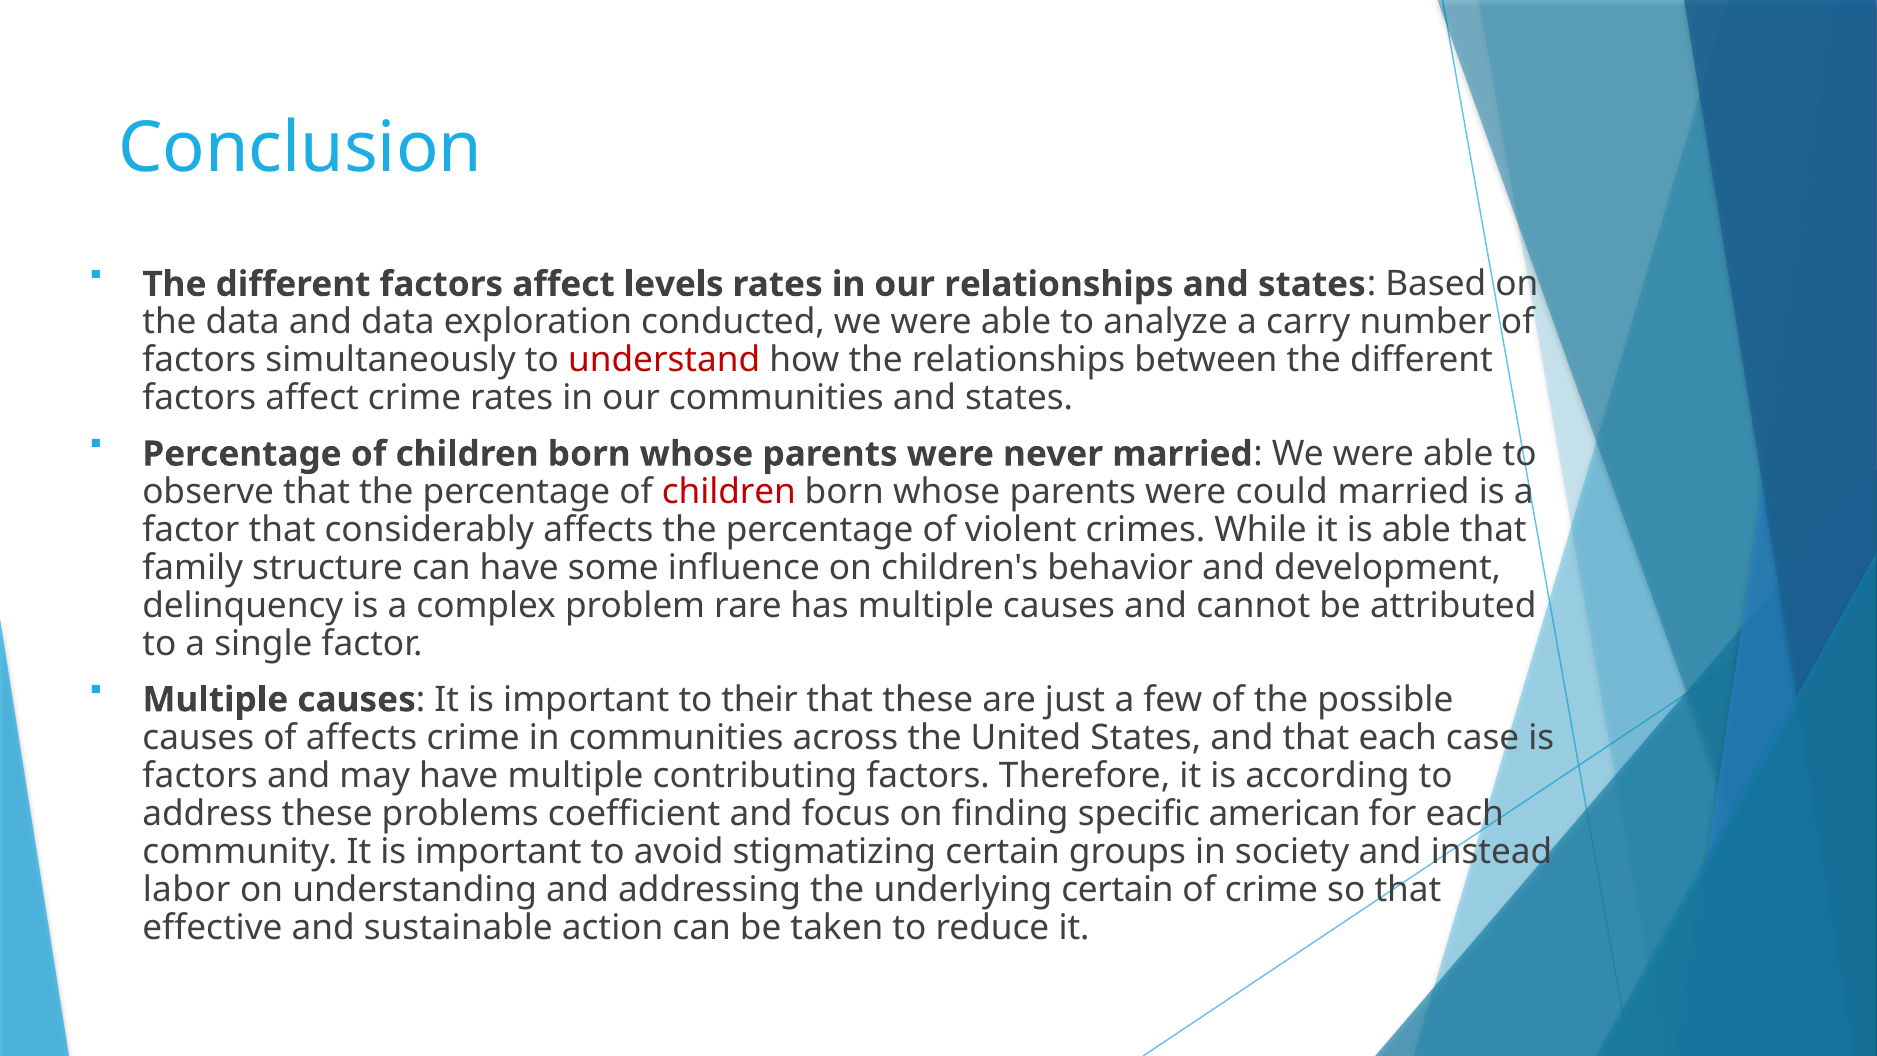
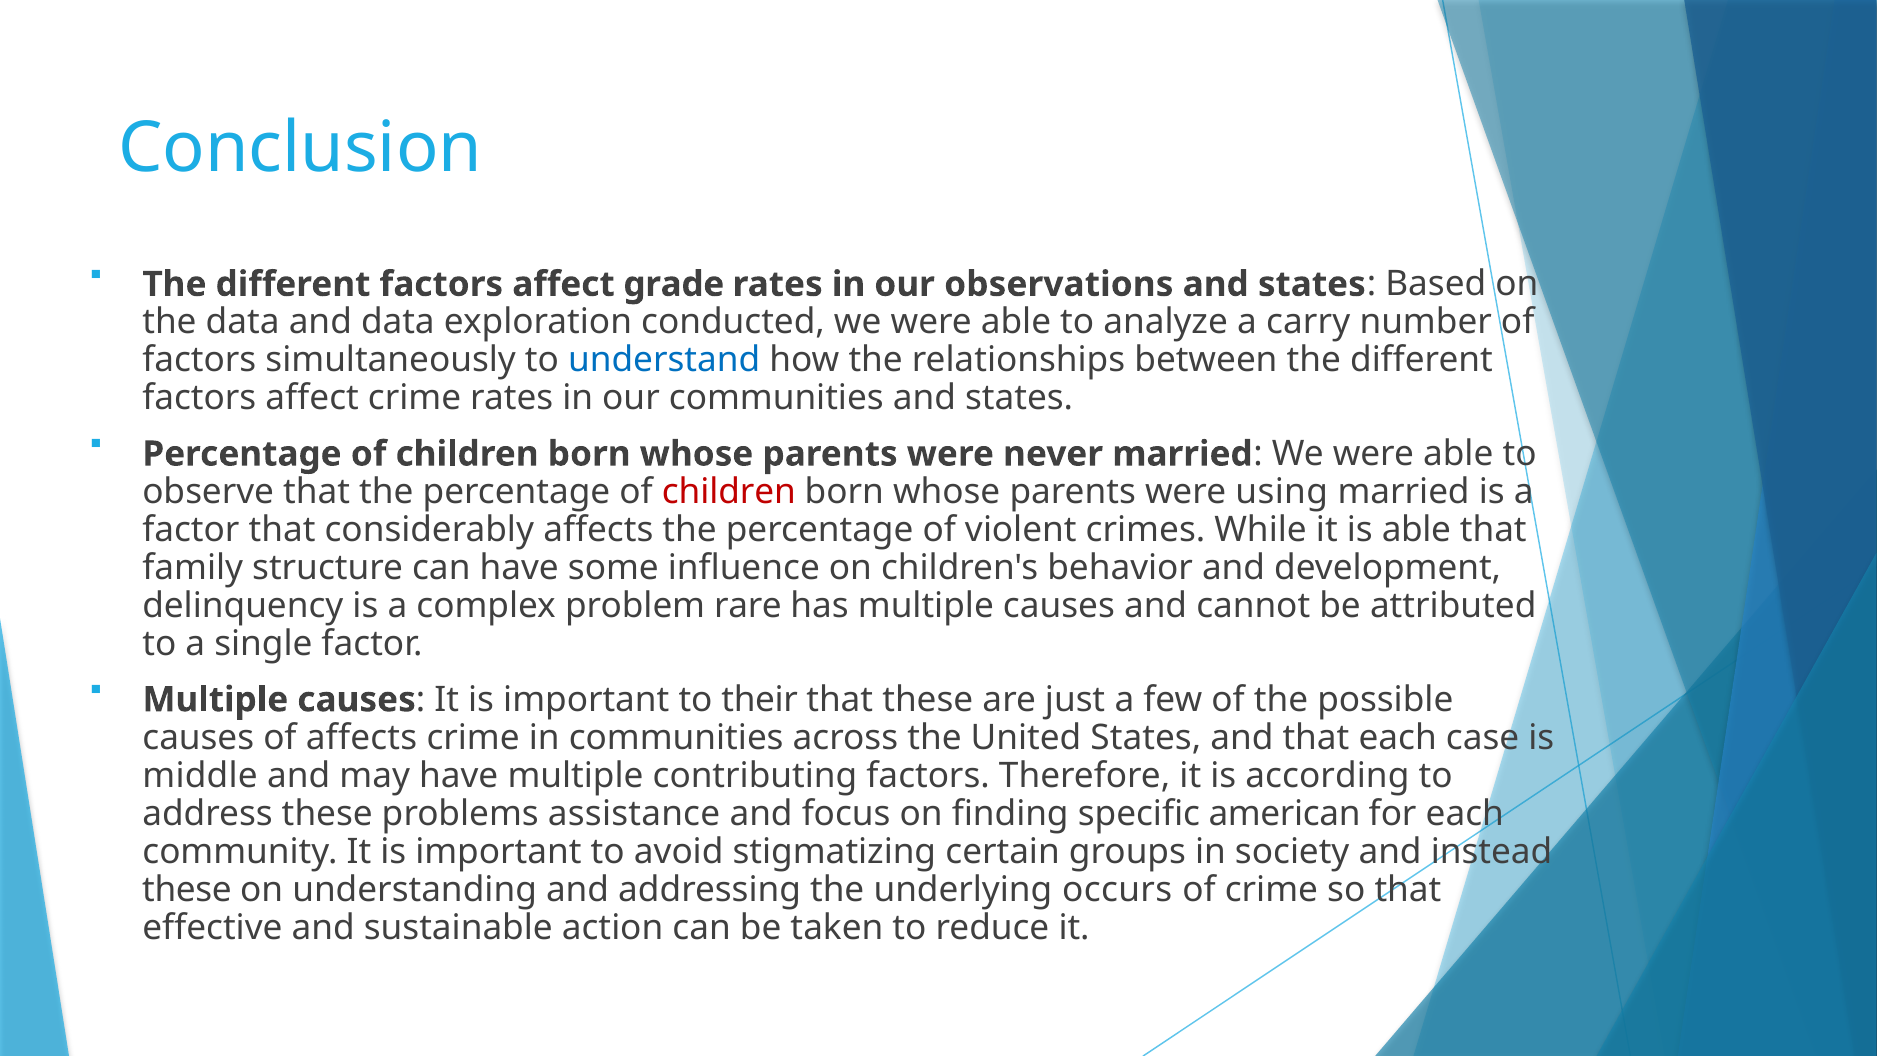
levels: levels -> grade (674, 284)
our relationships: relationships -> observations (1059, 284)
understand colour: red -> blue (664, 360)
could: could -> using (1282, 492)
factors: factors -> middle (200, 776)
coefficient: coefficient -> assistance (634, 814)
labor: labor -> these (187, 890)
underlying certain: certain -> occurs (1117, 890)
